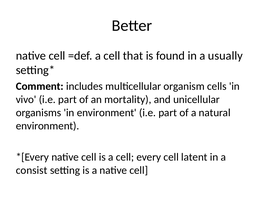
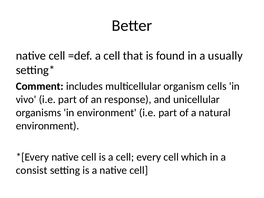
mortality: mortality -> response (128, 99)
latent: latent -> which (194, 157)
